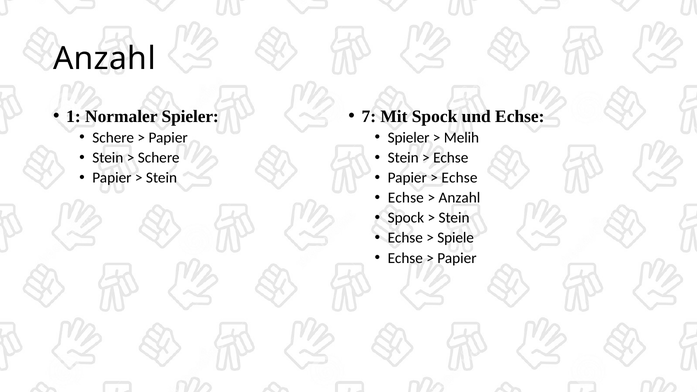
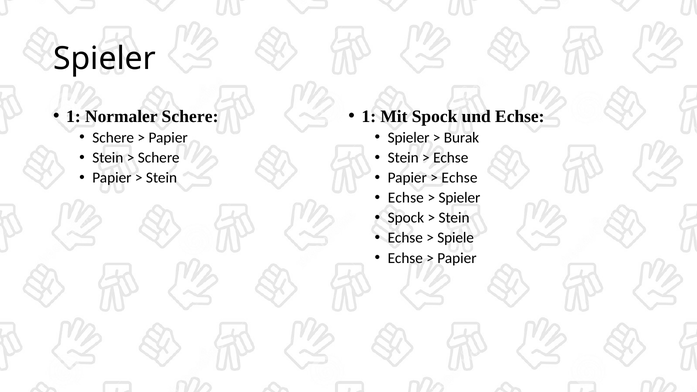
Anzahl: Anzahl -> Spieler (105, 59)
Normaler Spieler: Spieler -> Schere (190, 116)
7: 7 -> 1 (369, 116)
Melih: Melih -> Burak (462, 138)
Anzahl: Anzahl -> Spieler (459, 198)
